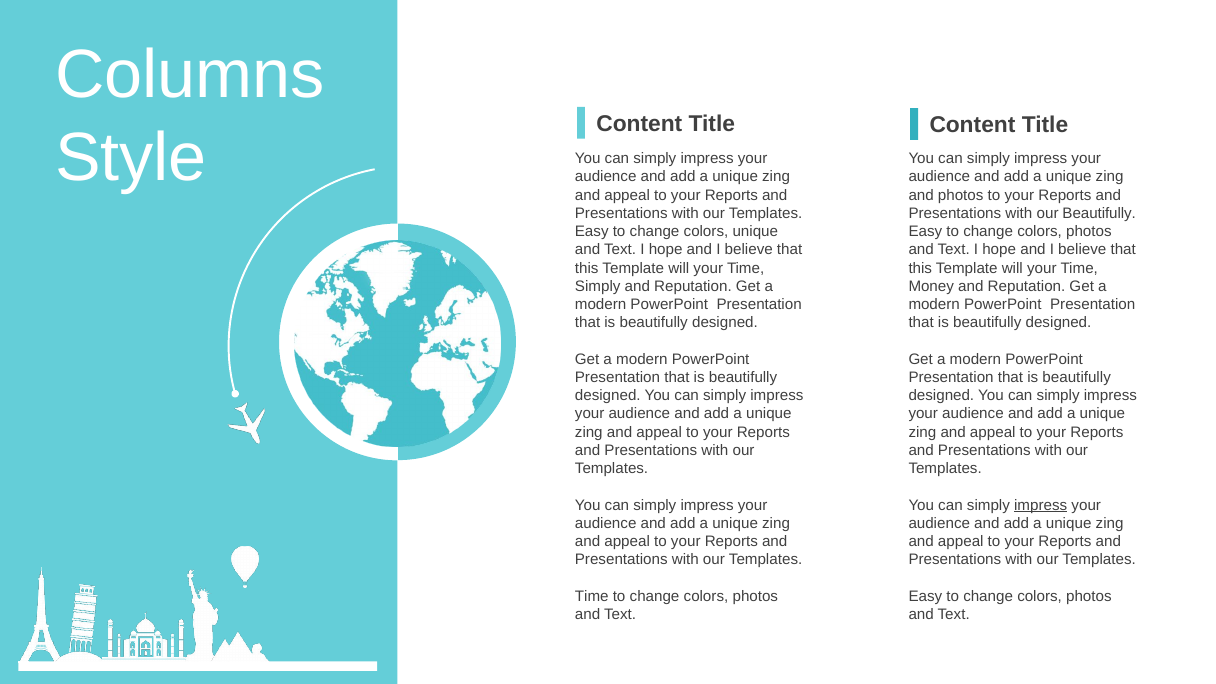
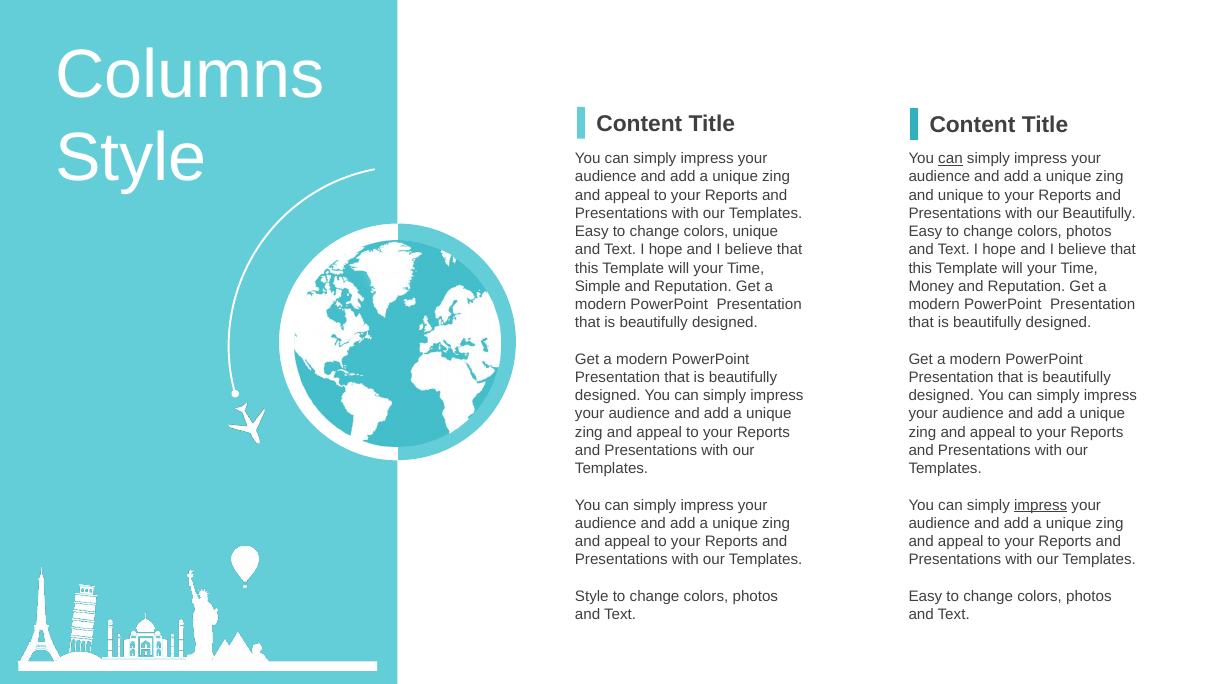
can underline: none -> present (950, 159)
and photos: photos -> unique (961, 195)
Simply: Simply -> Simple (598, 286)
Time: Time -> Style (592, 596)
